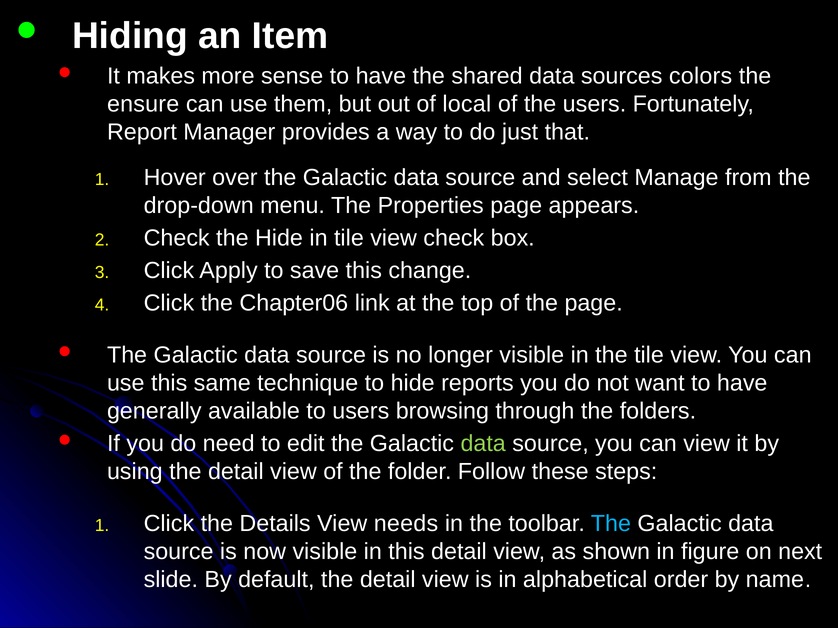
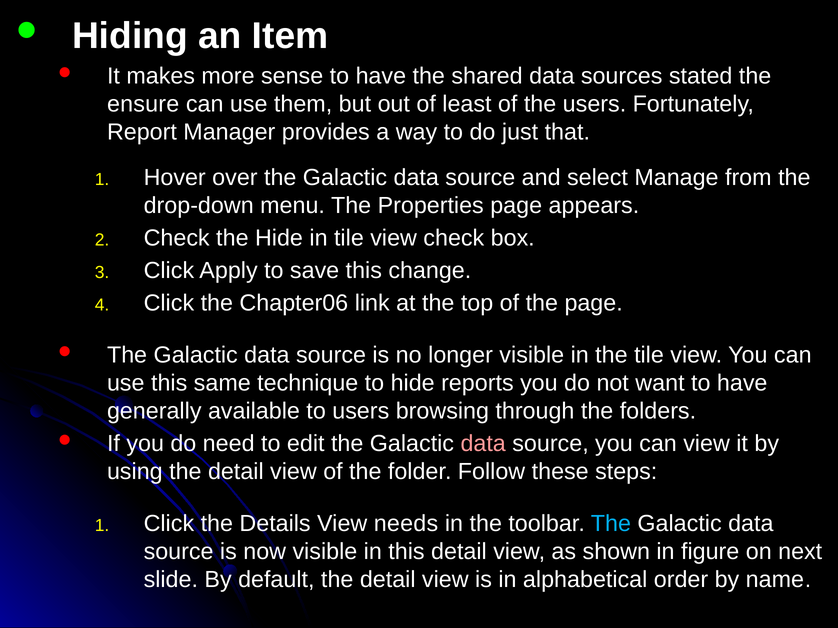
colors: colors -> stated (701, 76)
local: local -> least (467, 104)
data colour: light green -> pink (483, 444)
